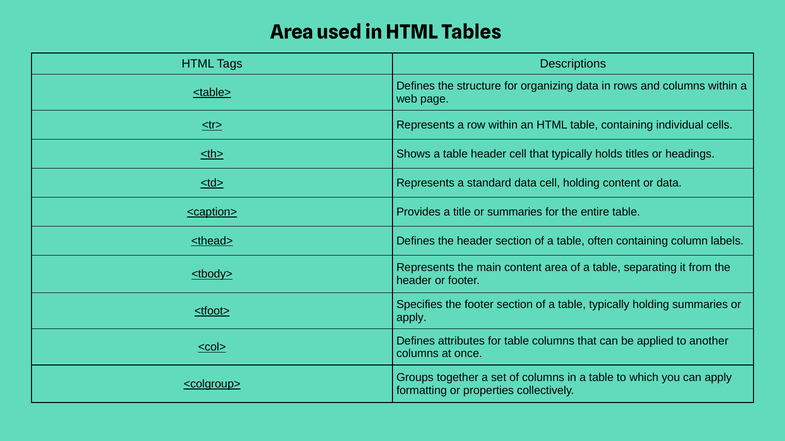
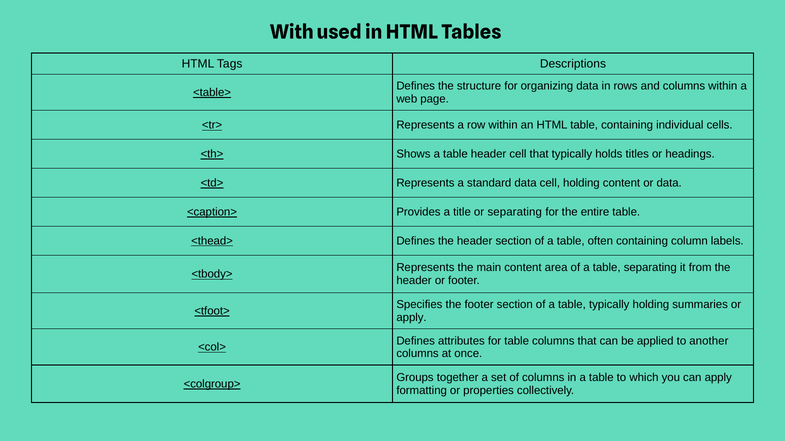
Area: Area -> With (292, 32)
or summaries: summaries -> separating (515, 212)
